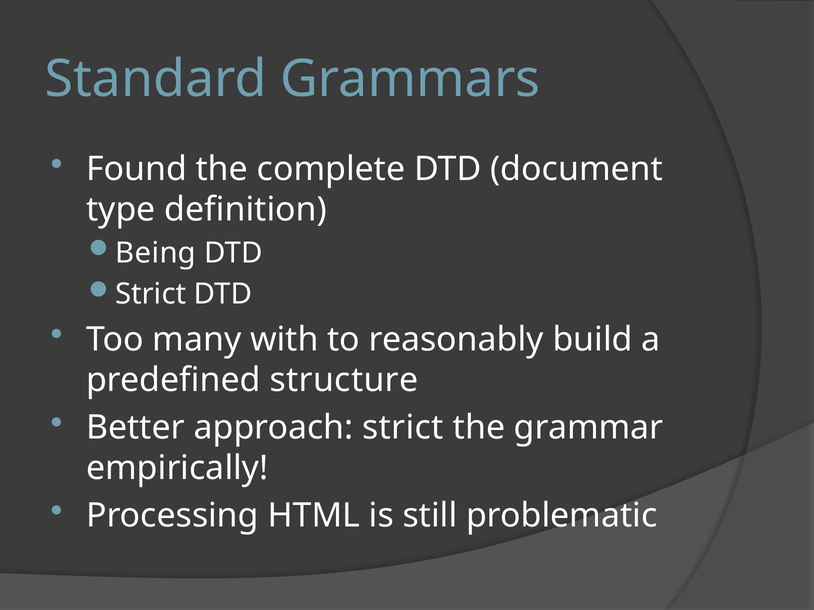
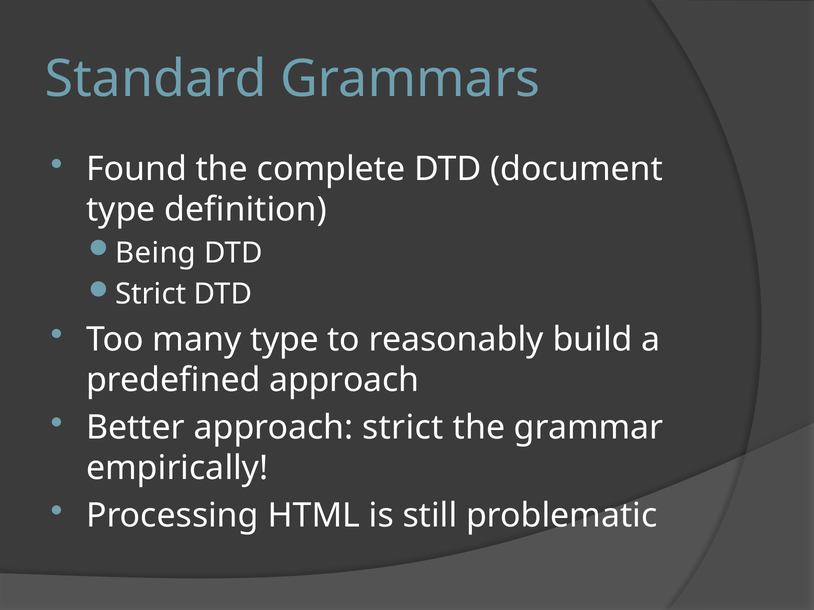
many with: with -> type (284, 340)
predefined structure: structure -> approach (344, 380)
